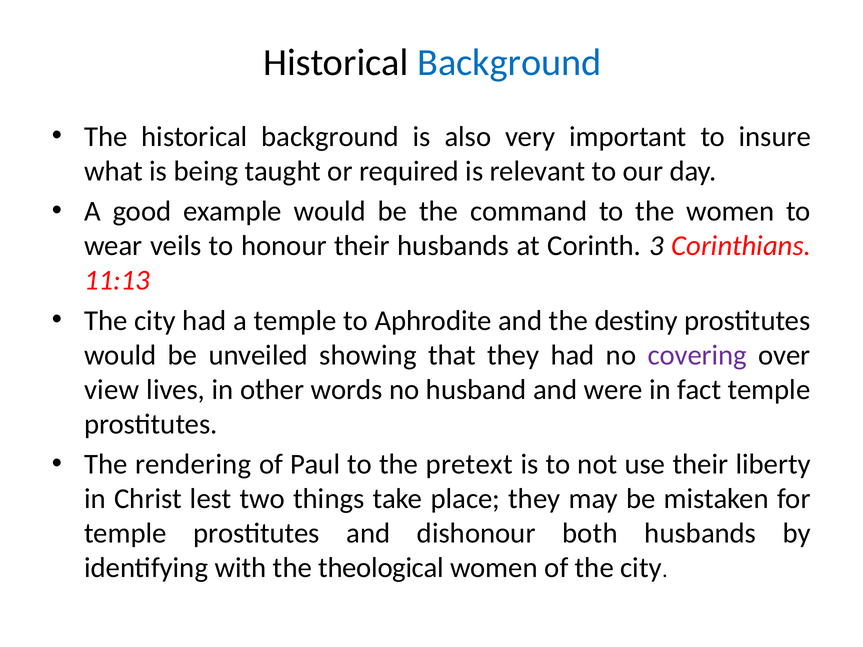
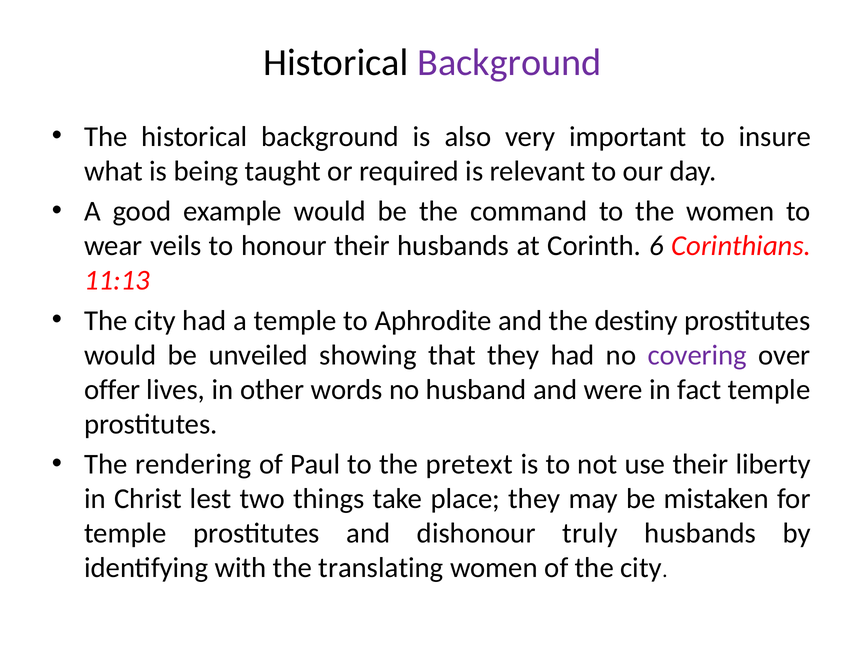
Background colour: blue -> purple (509, 63)
3: 3 -> 6 (657, 246)
view: view -> offer (112, 390)
both: both -> truly (590, 534)
theological: theological -> translating (381, 568)
